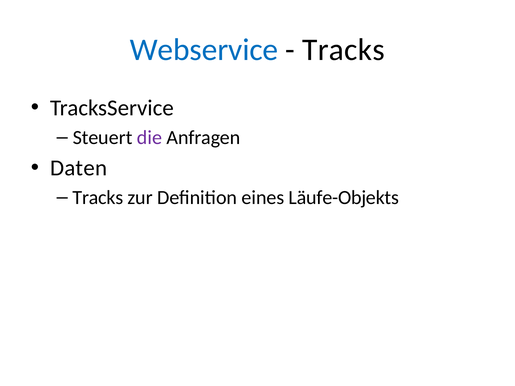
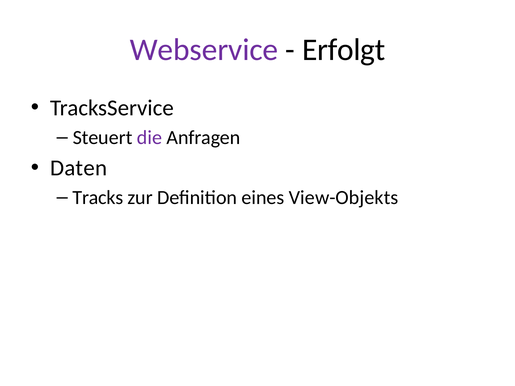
Webservice colour: blue -> purple (204, 50)
Tracks: Tracks -> Erfolgt (344, 50)
Läufe-Objekts: Läufe-Objekts -> View-Objekts (344, 198)
